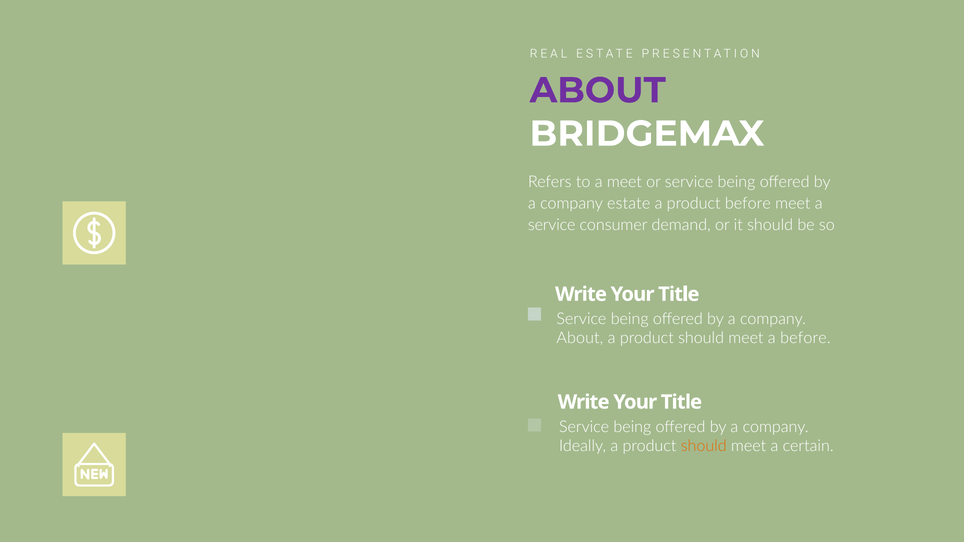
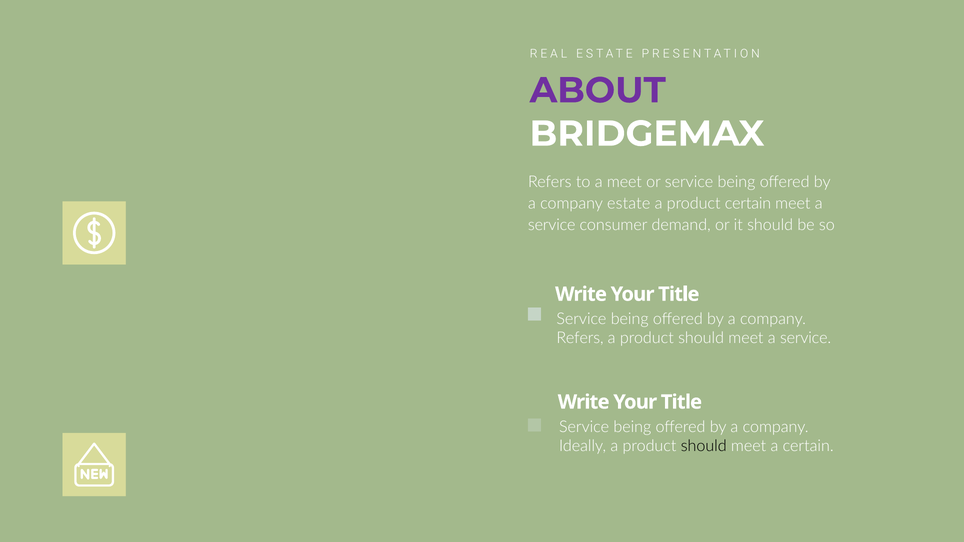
product before: before -> certain (748, 203)
About: About -> Refers (580, 338)
should meet a before: before -> service (806, 338)
should colour: orange -> black (704, 446)
